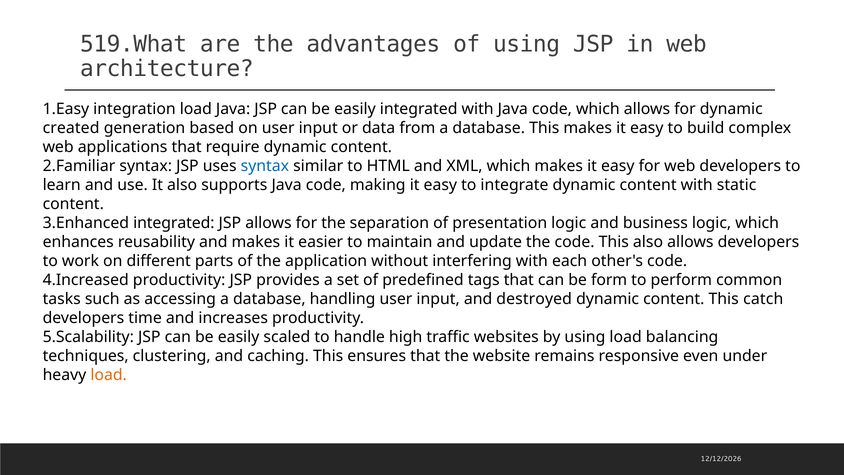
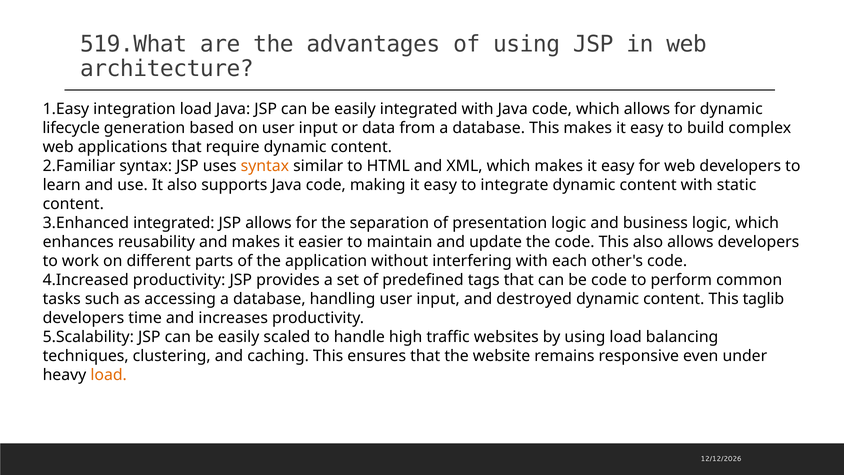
created: created -> lifecycle (71, 128)
syntax colour: blue -> orange (265, 166)
be form: form -> code (609, 280)
catch: catch -> taglib (763, 299)
